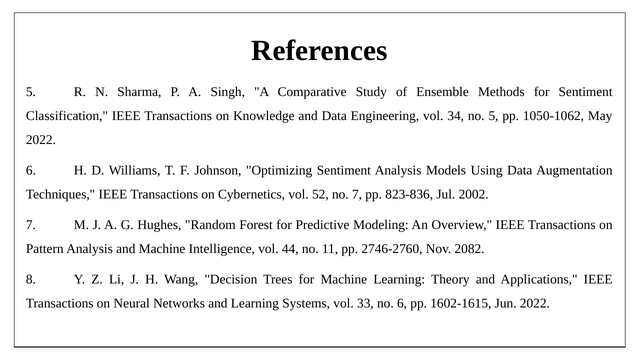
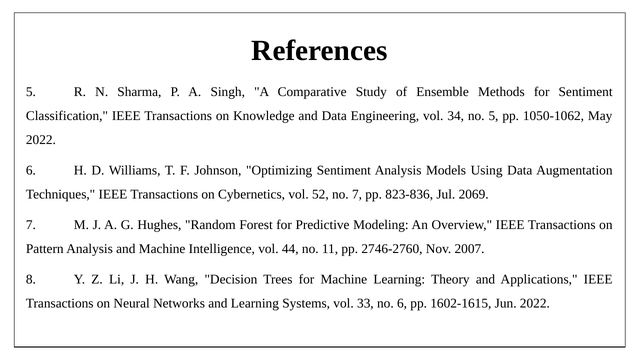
2002: 2002 -> 2069 (474, 195)
2082: 2082 -> 2007 (470, 249)
